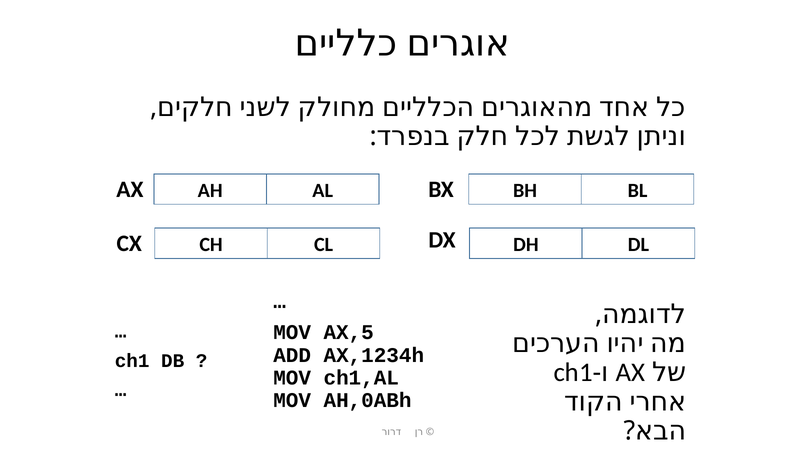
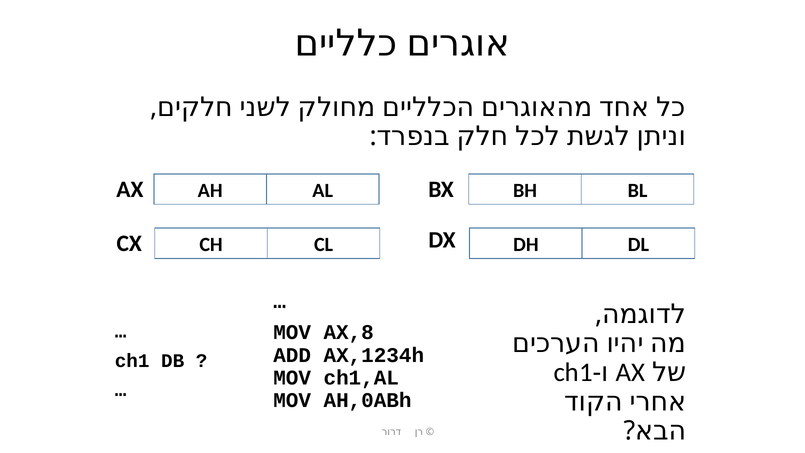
AX,5: AX,5 -> AX,8 (349, 332)
